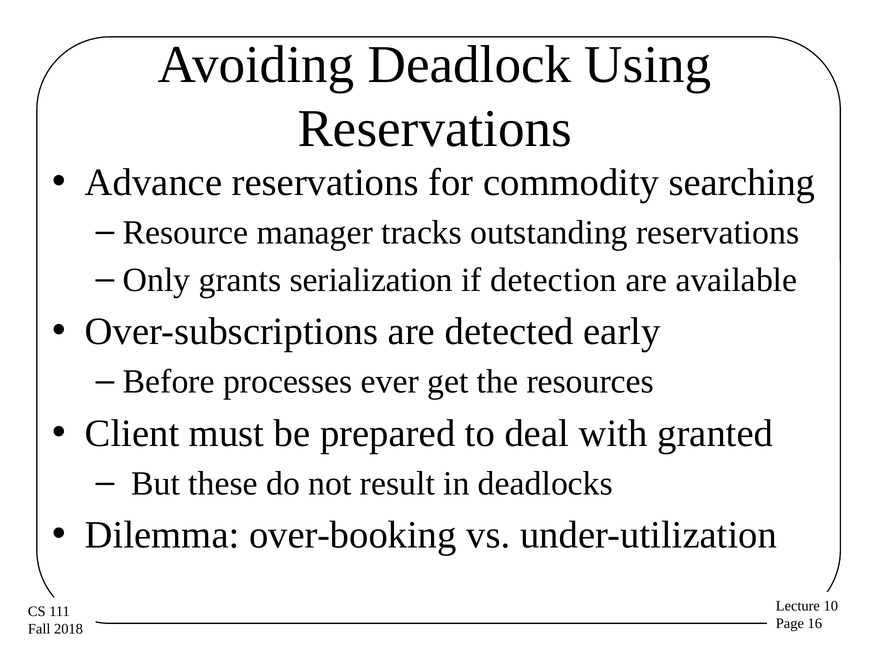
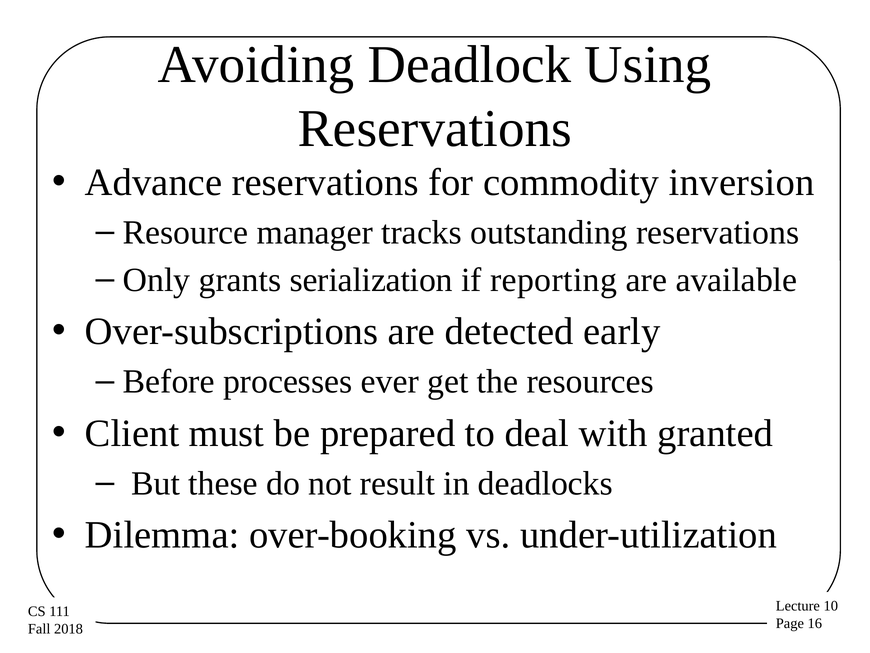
searching: searching -> inversion (742, 183)
detection: detection -> reporting (554, 280)
